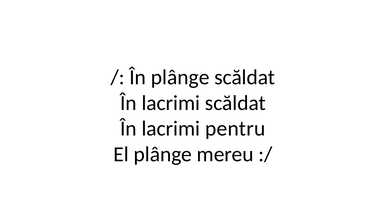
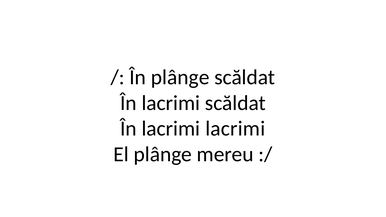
lacrimi pentru: pentru -> lacrimi (235, 129)
